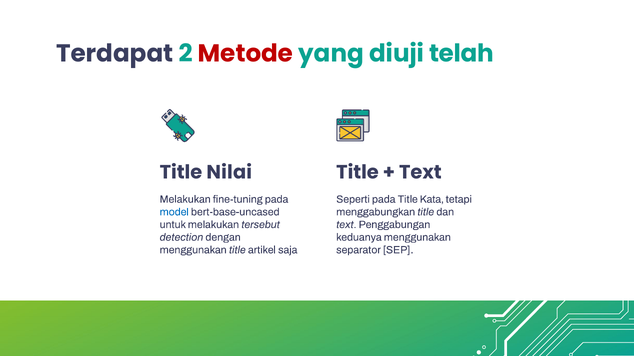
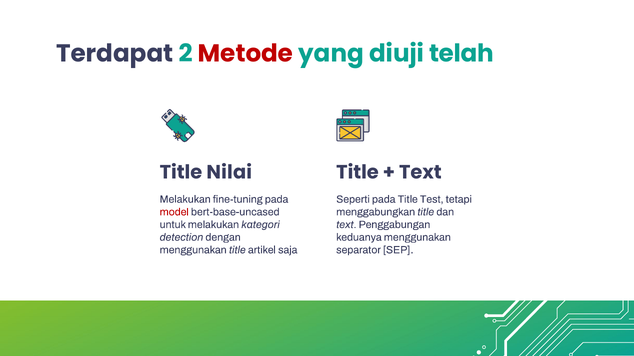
Kata: Kata -> Test (432, 200)
model colour: blue -> red (174, 212)
tersebut: tersebut -> kategori (261, 225)
